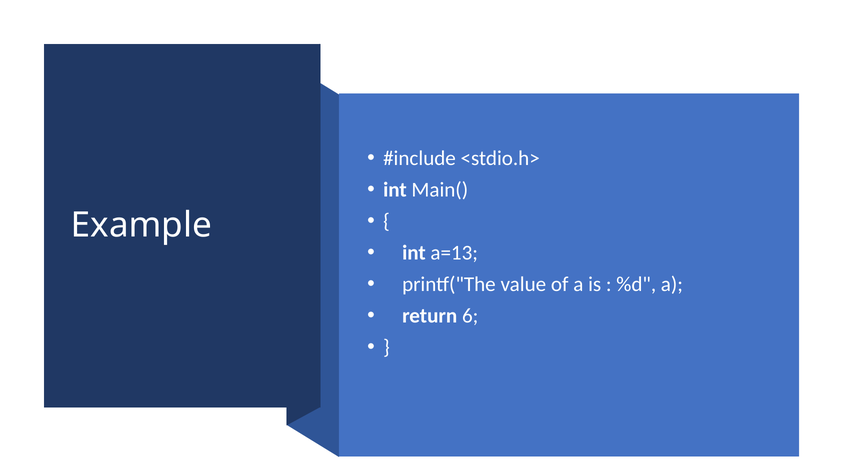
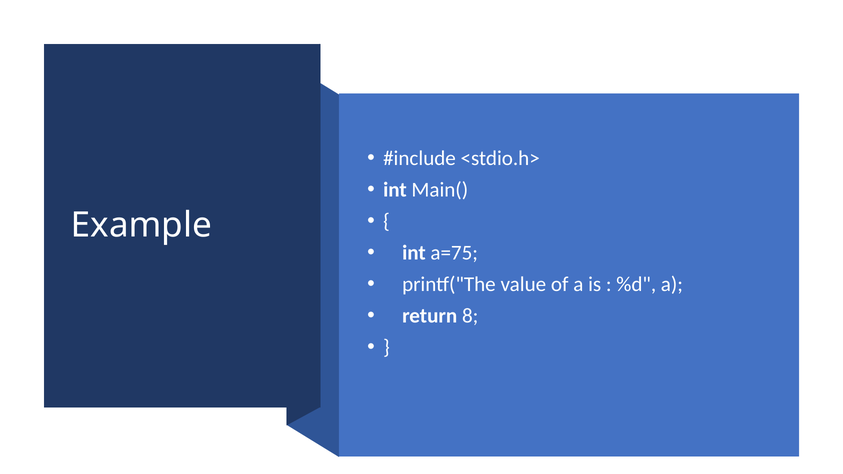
a=13: a=13 -> a=75 (454, 253)
6: 6 -> 8 (470, 316)
